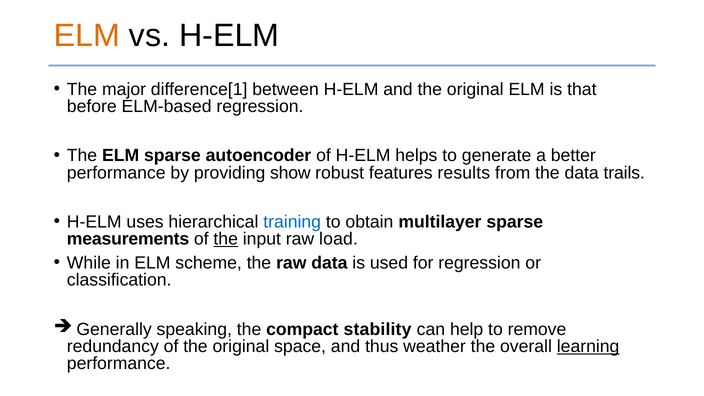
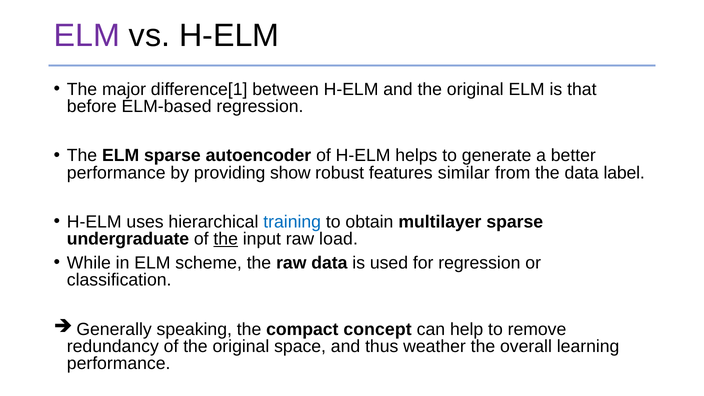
ELM colour: orange -> purple (87, 36)
results: results -> similar (464, 173)
trails: trails -> label (624, 173)
measurements: measurements -> undergraduate (128, 239)
stability: stability -> concept (378, 329)
learning underline: present -> none (588, 346)
